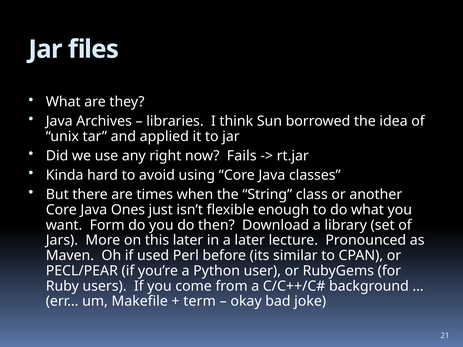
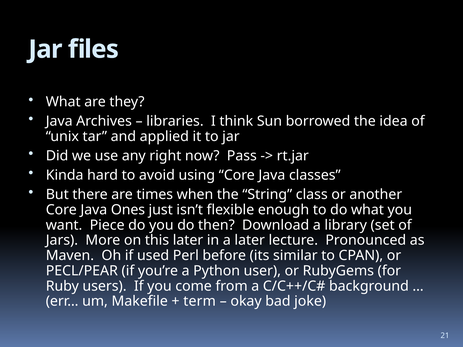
Fails: Fails -> Pass (242, 156)
Form: Form -> Piece (107, 225)
